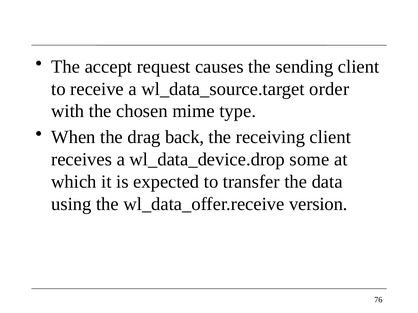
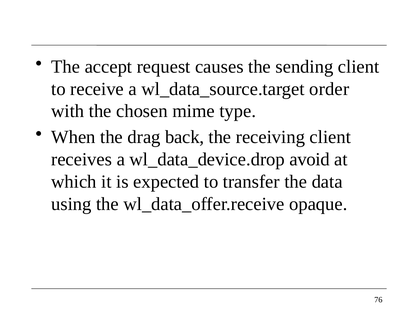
some: some -> avoid (310, 160)
version: version -> opaque (318, 204)
